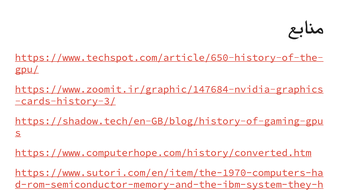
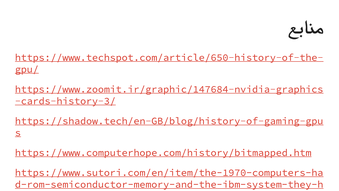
https://www.computerhope.com/history/converted.htm: https://www.computerhope.com/history/converted.htm -> https://www.computerhope.com/history/bitmapped.htm (163, 152)
